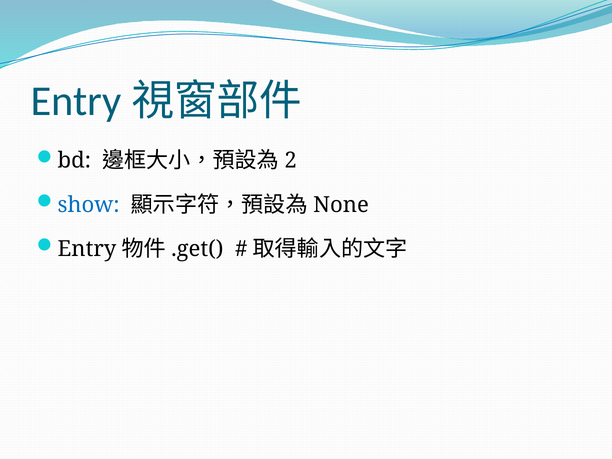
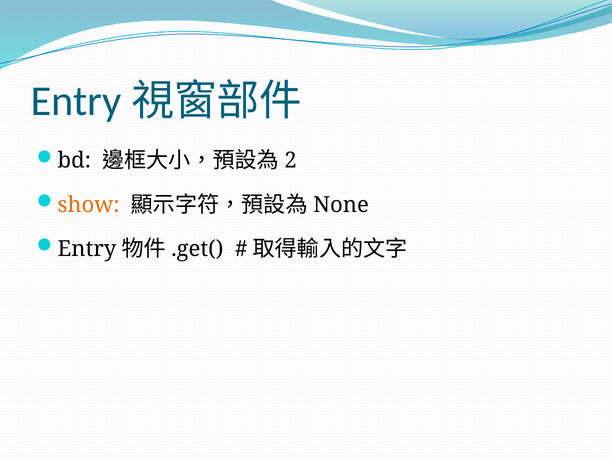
show colour: blue -> orange (89, 205)
